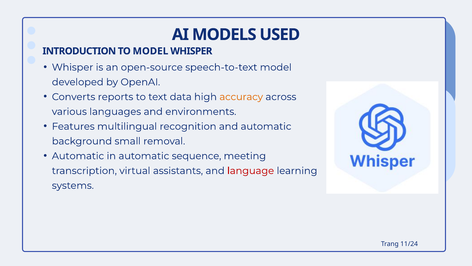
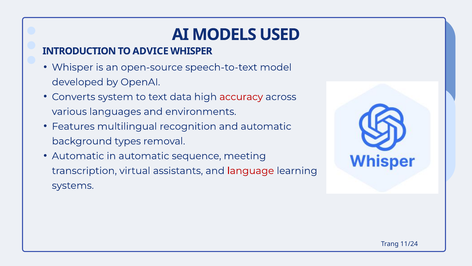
TO MODEL: MODEL -> ADVICE (151, 51)
reports: reports -> system (116, 97)
accuracy colour: orange -> red (241, 97)
small: small -> types (128, 141)
